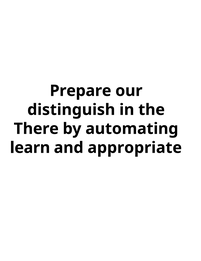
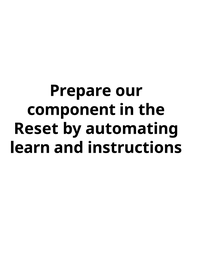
distinguish: distinguish -> component (71, 109)
There: There -> Reset (36, 128)
appropriate: appropriate -> instructions (135, 147)
